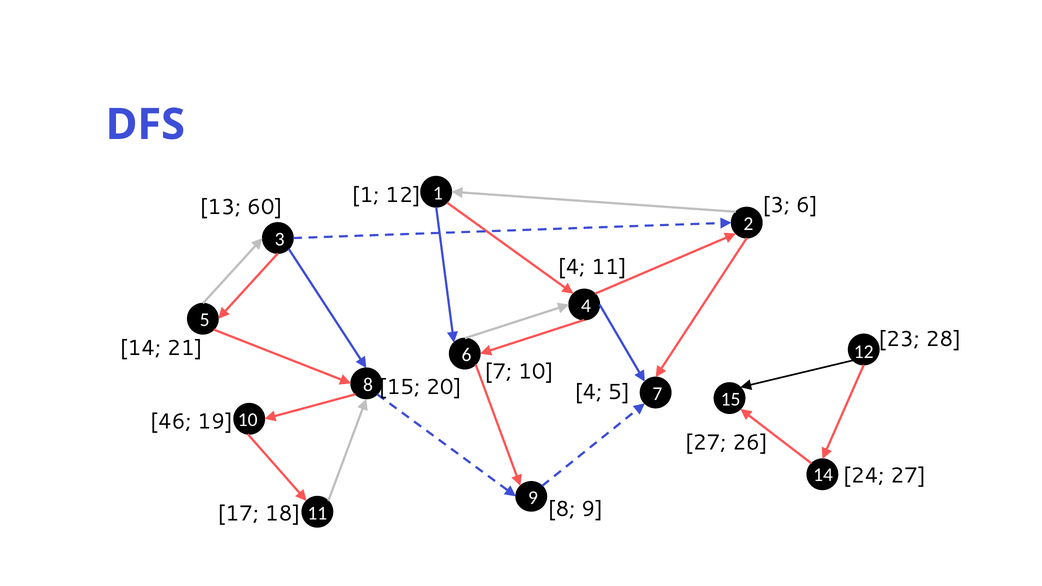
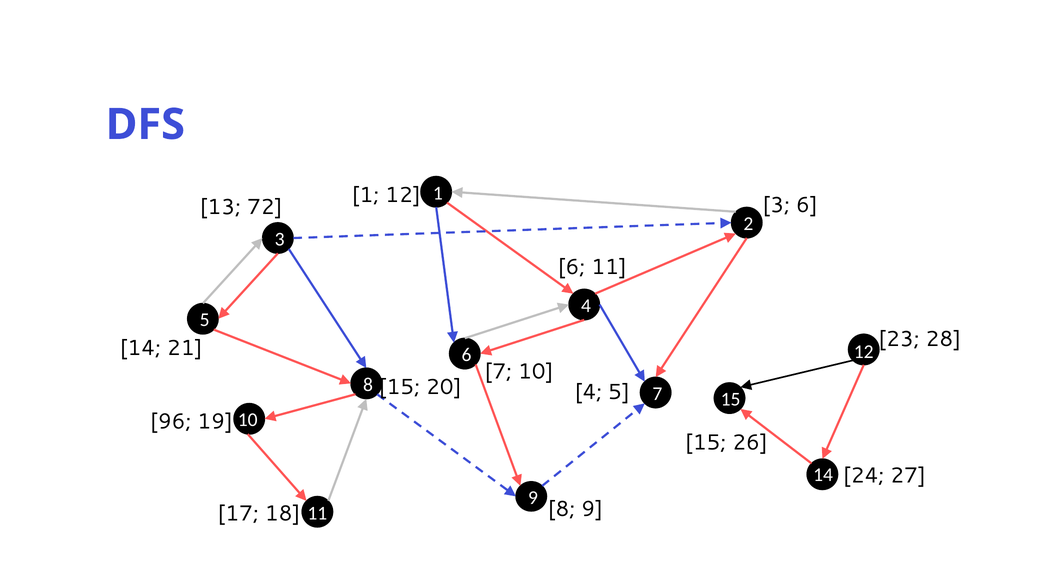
60: 60 -> 72 (265, 207)
4: 4 -> 6 (571, 267)
46: 46 -> 96 (171, 422)
27: 27 -> 15 (706, 443)
